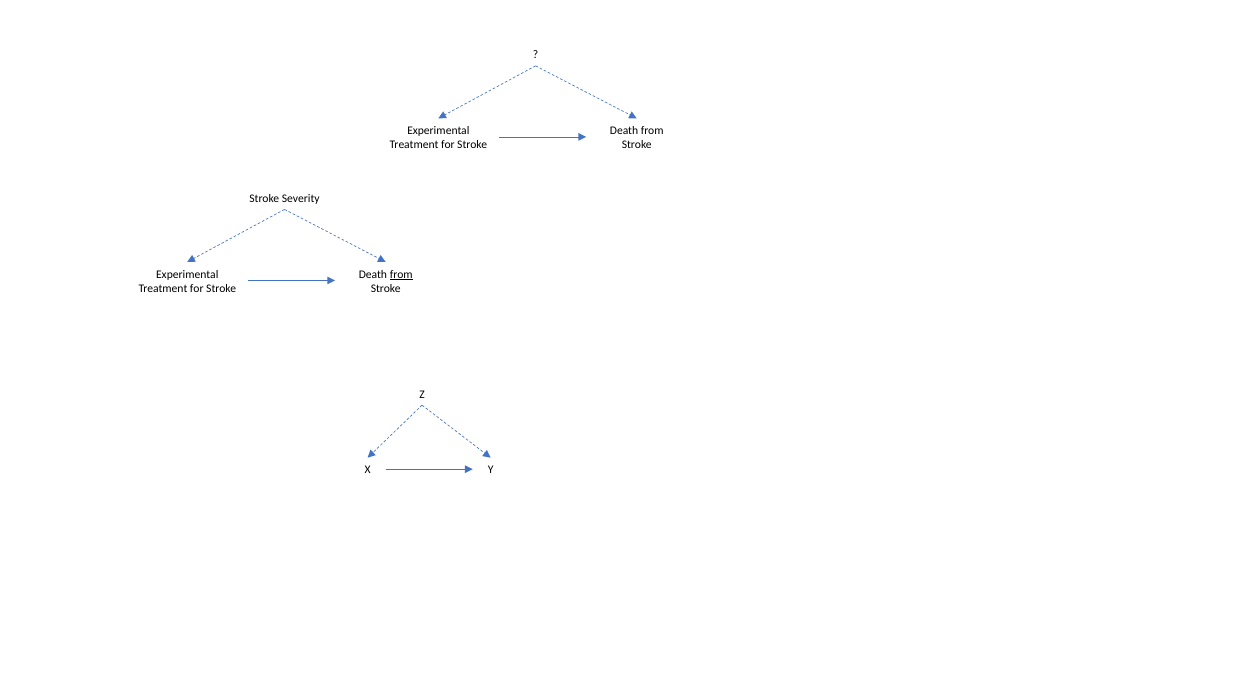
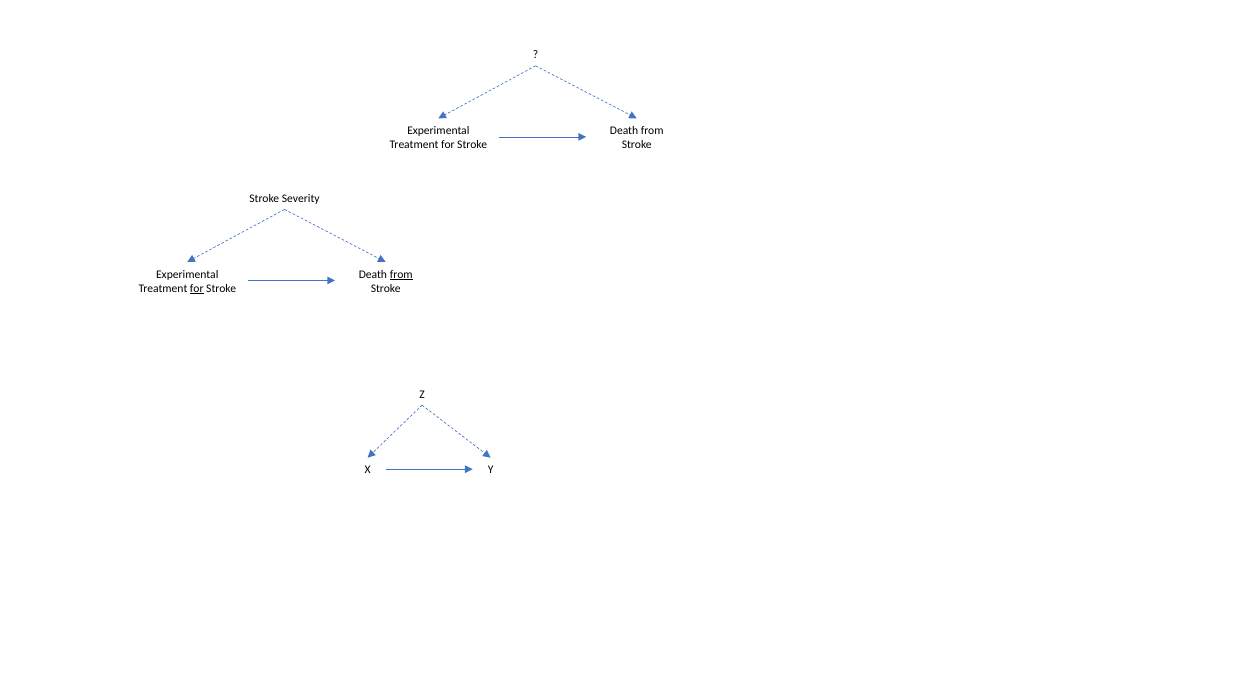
for underline: none -> present (197, 288)
